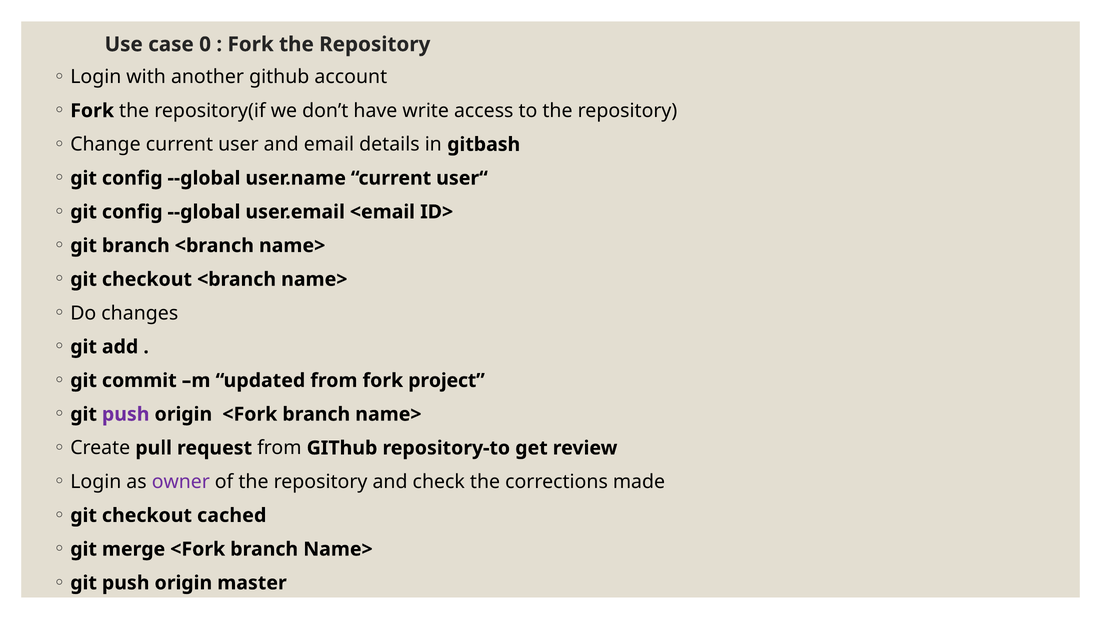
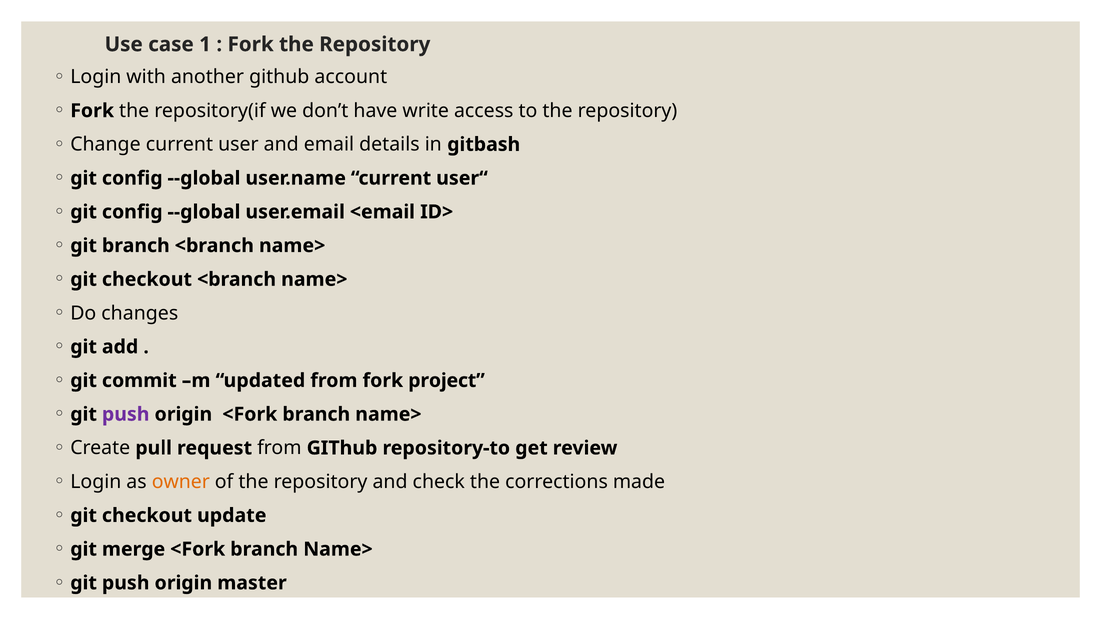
0: 0 -> 1 (205, 44)
owner colour: purple -> orange (181, 482)
cached: cached -> update (232, 516)
